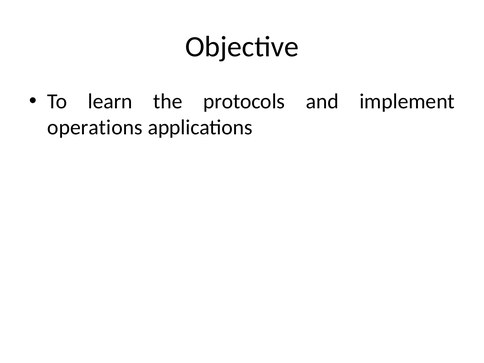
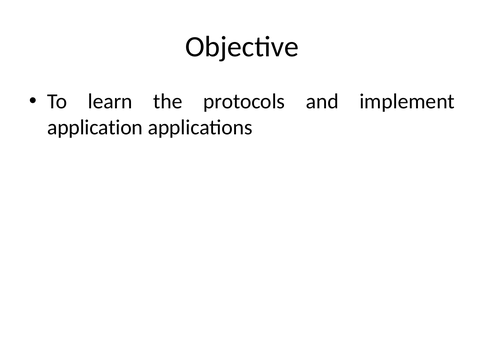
operations: operations -> application (95, 127)
